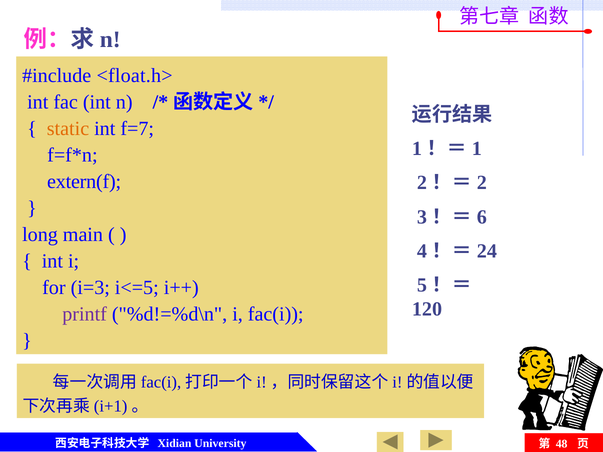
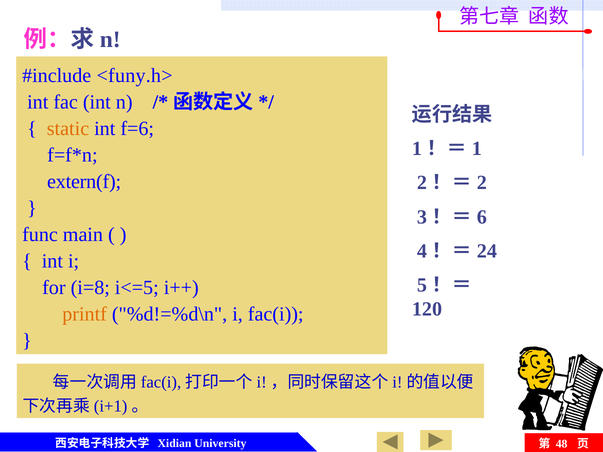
<float.h>: <float.h> -> <funy.h> (135, 75)
f=7: f=7 -> f=6 (137, 129)
long: long -> func (40, 235)
i=3: i=3 -> i=8 (90, 288)
printf colour: purple -> orange (85, 314)
